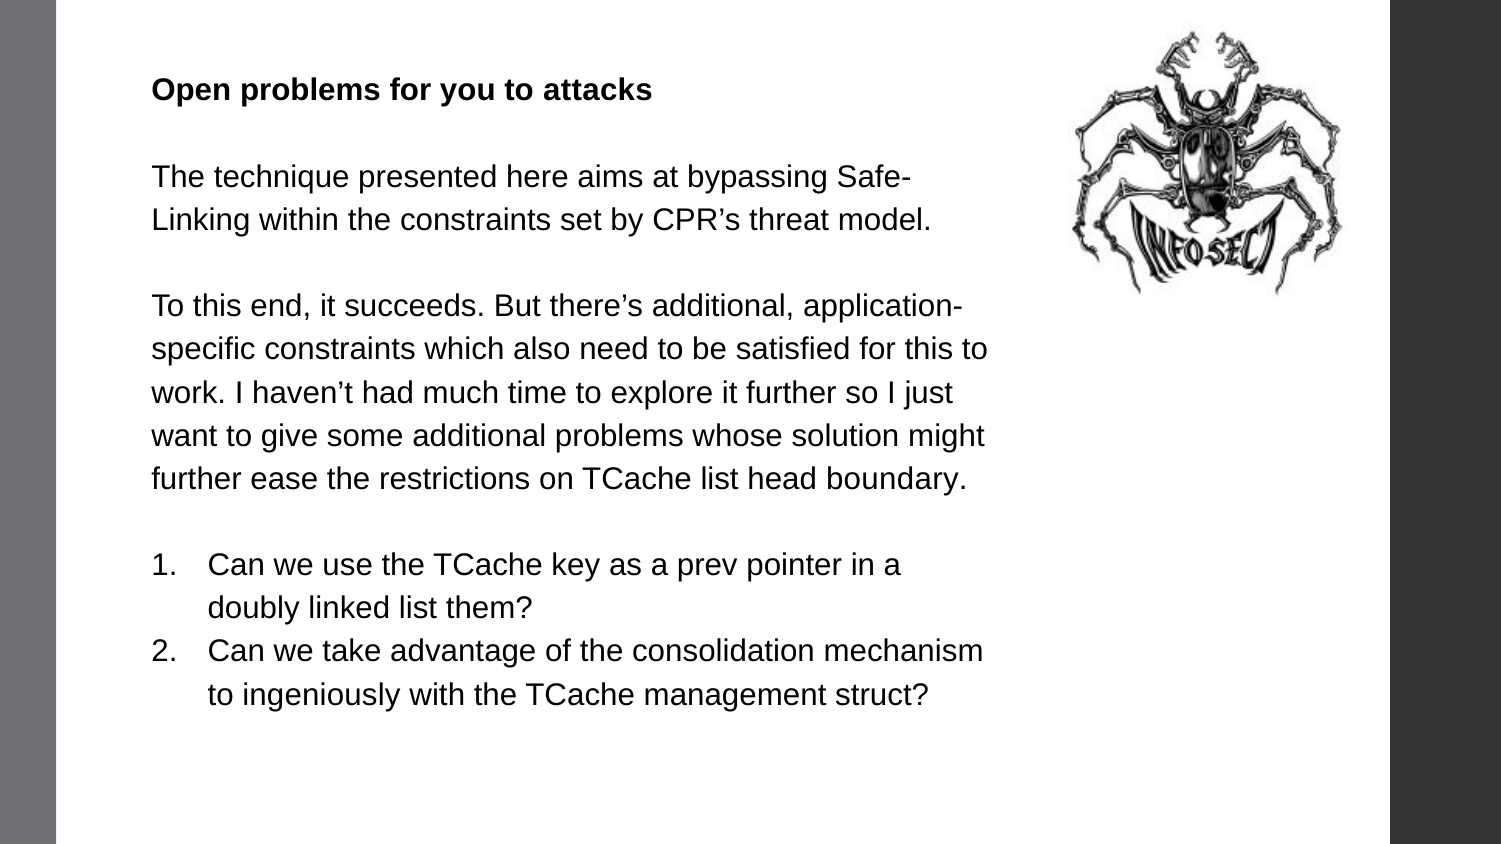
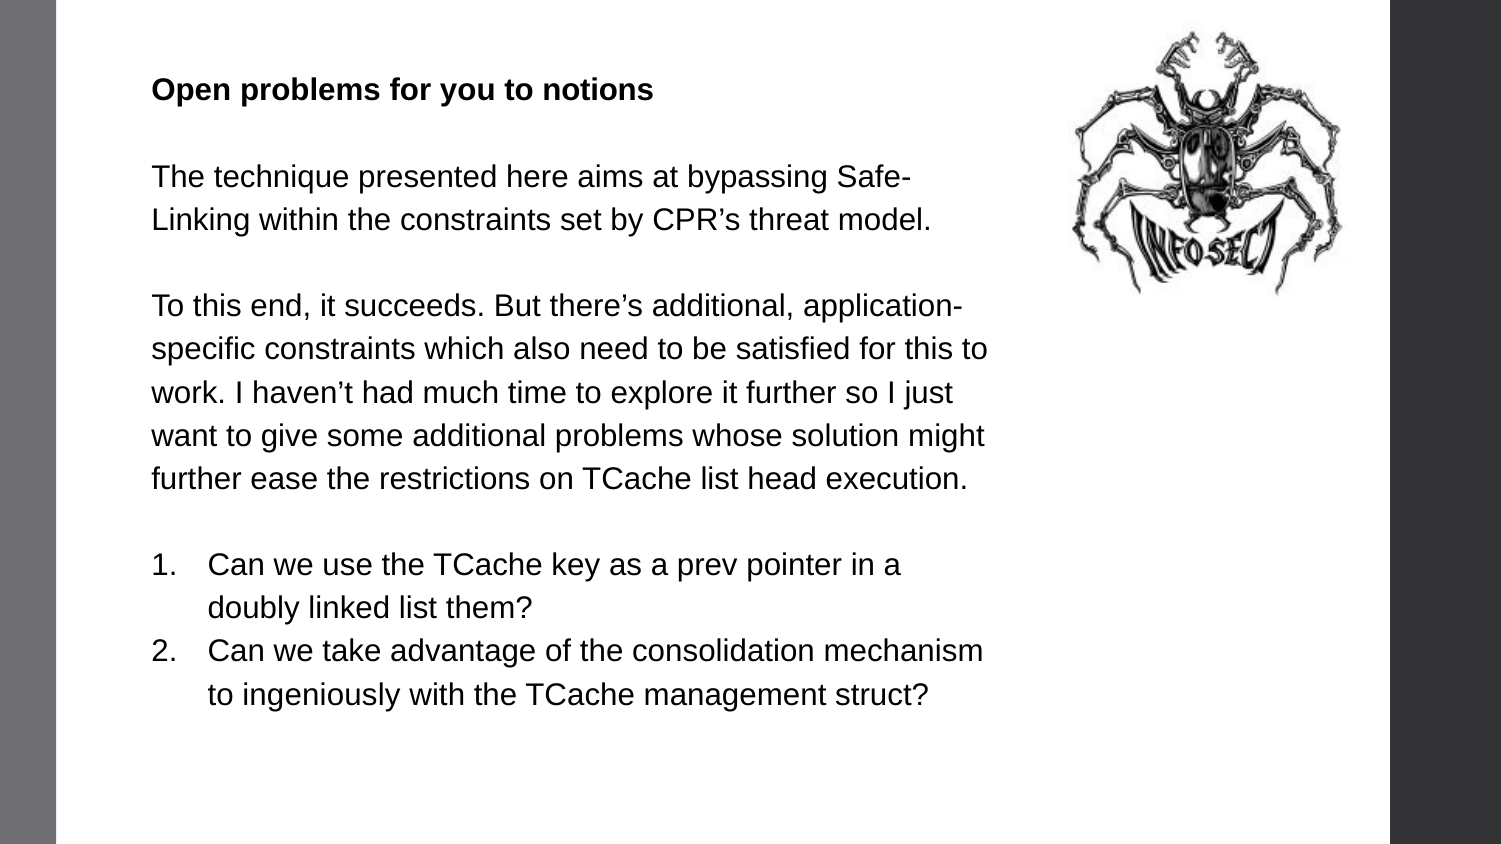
attacks: attacks -> notions (598, 91)
boundary: boundary -> execution (897, 479)
